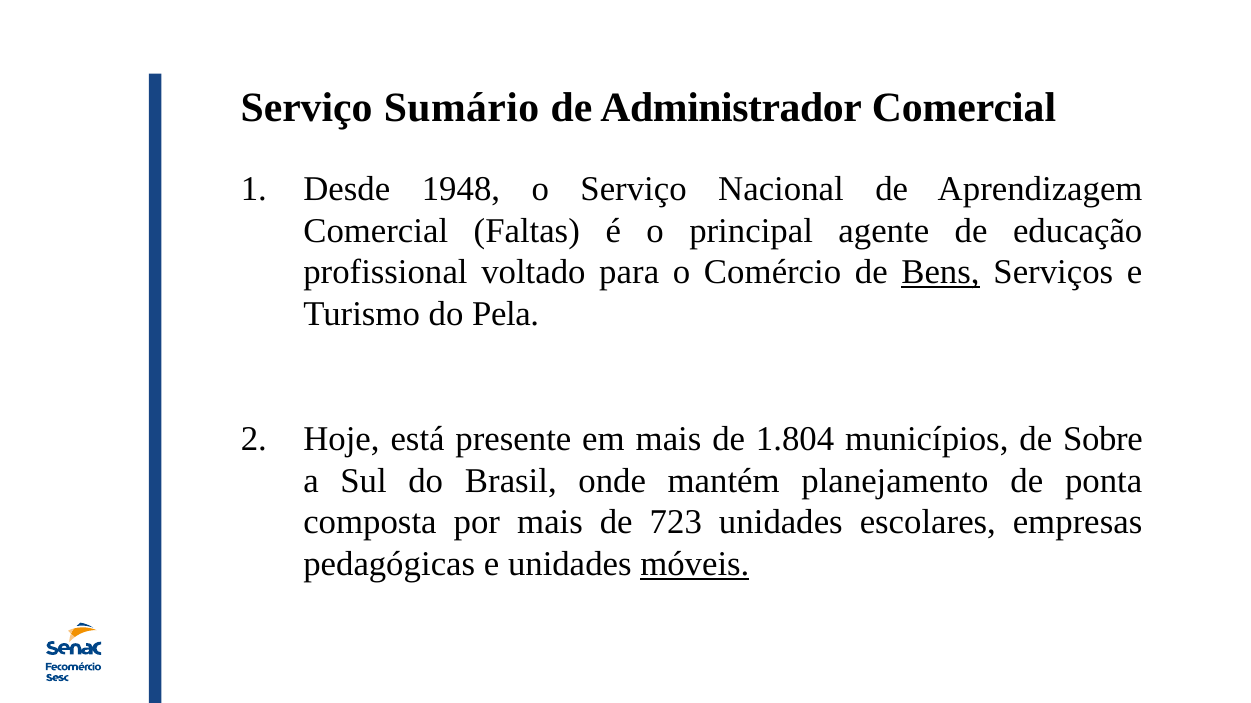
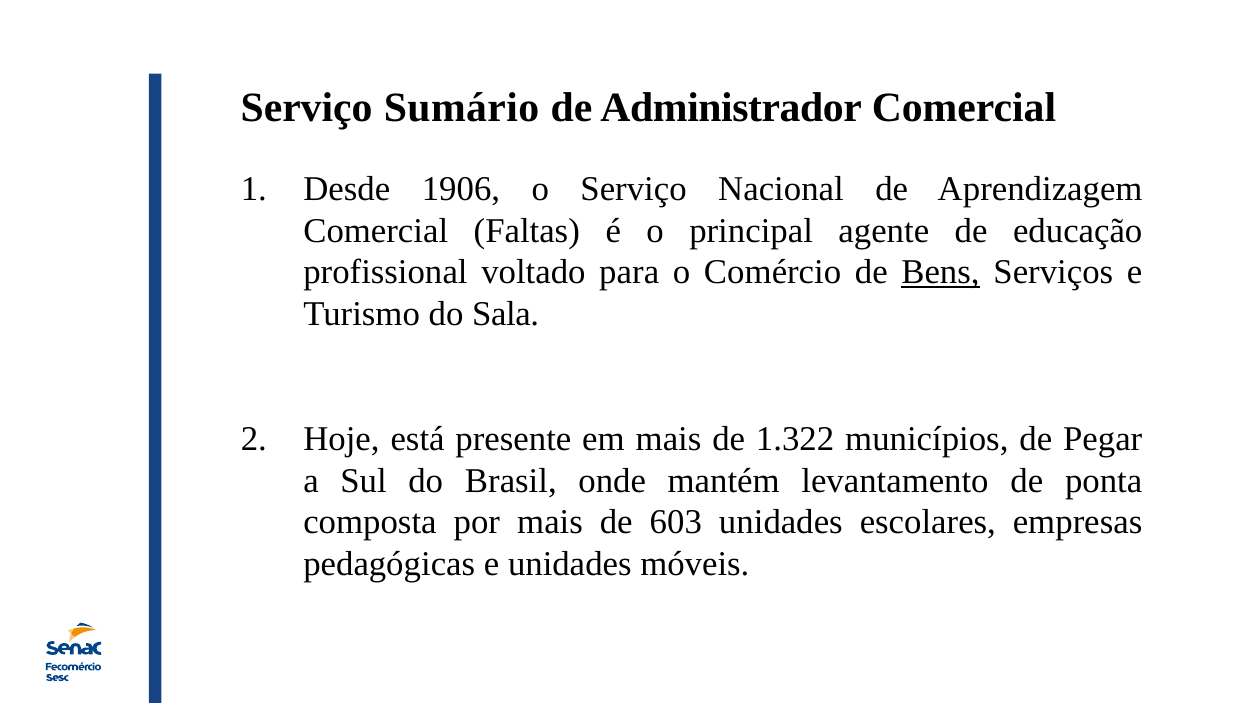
1948: 1948 -> 1906 (461, 189)
Pela: Pela -> Sala (506, 314)
1.804: 1.804 -> 1.322 (795, 439)
Sobre: Sobre -> Pegar (1103, 439)
planejamento: planejamento -> levantamento (895, 481)
723: 723 -> 603 (676, 523)
móveis underline: present -> none (695, 565)
